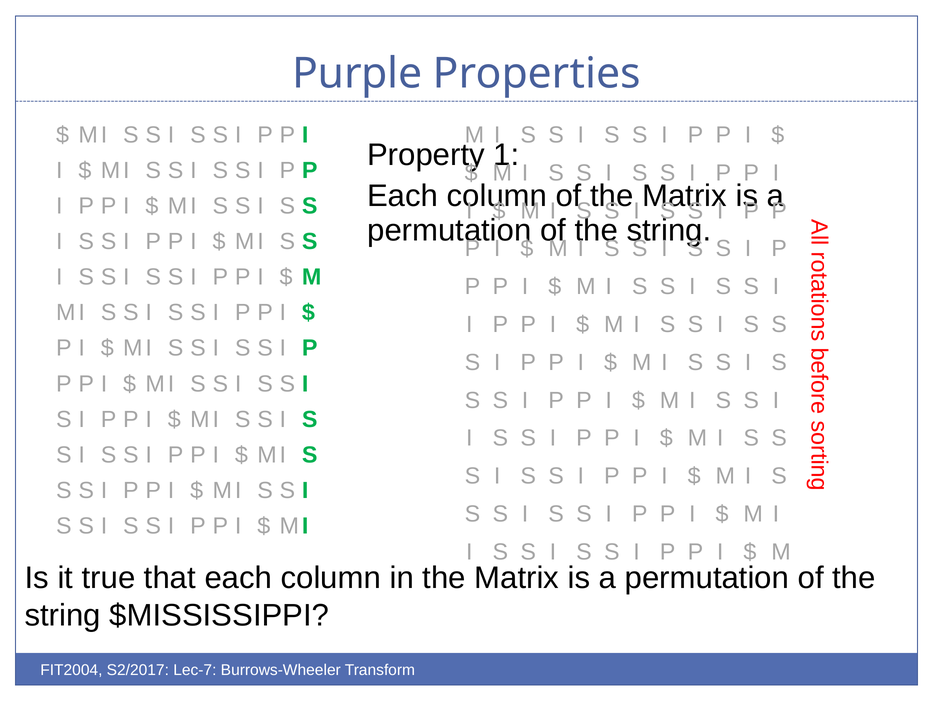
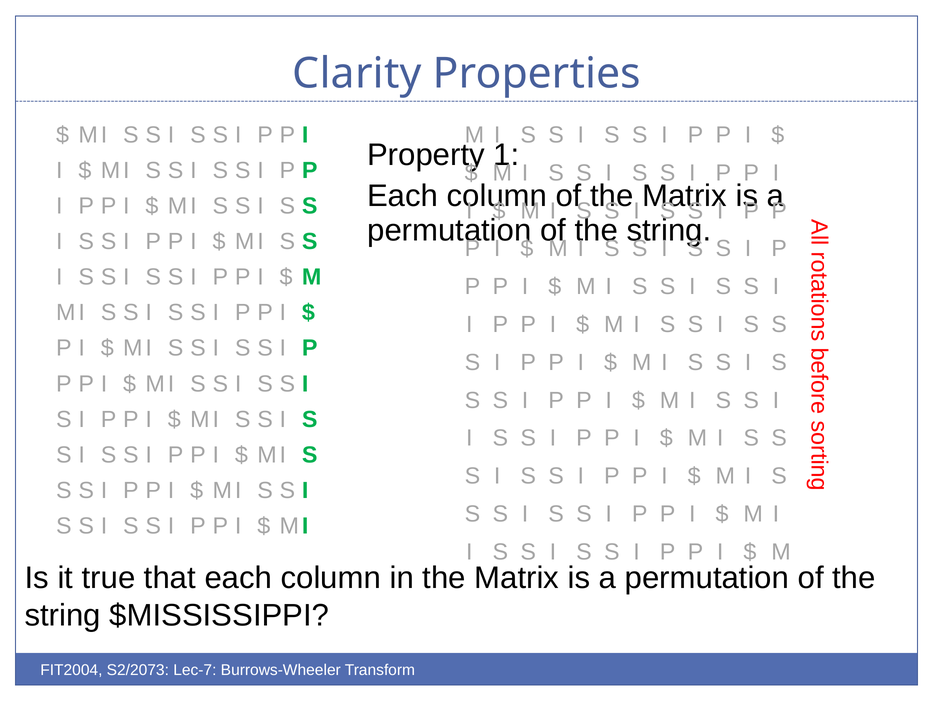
Purple: Purple -> Clarity (357, 74)
S2/2017: S2/2017 -> S2/2073 (138, 670)
